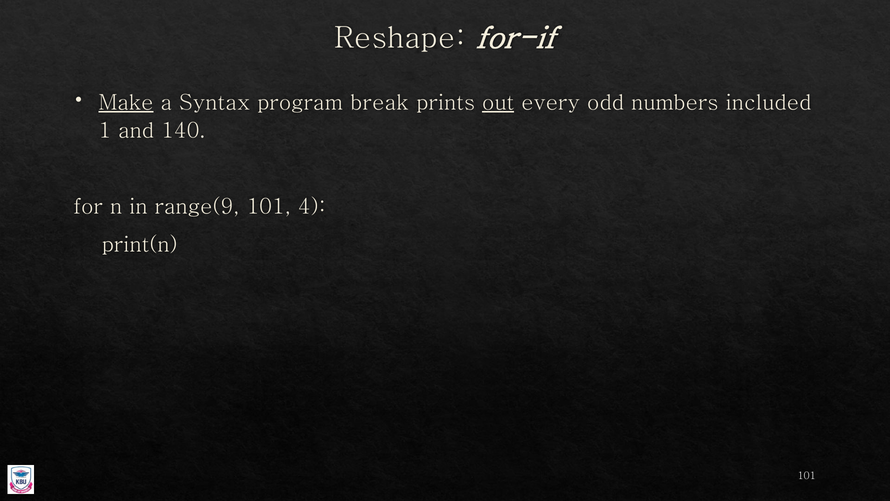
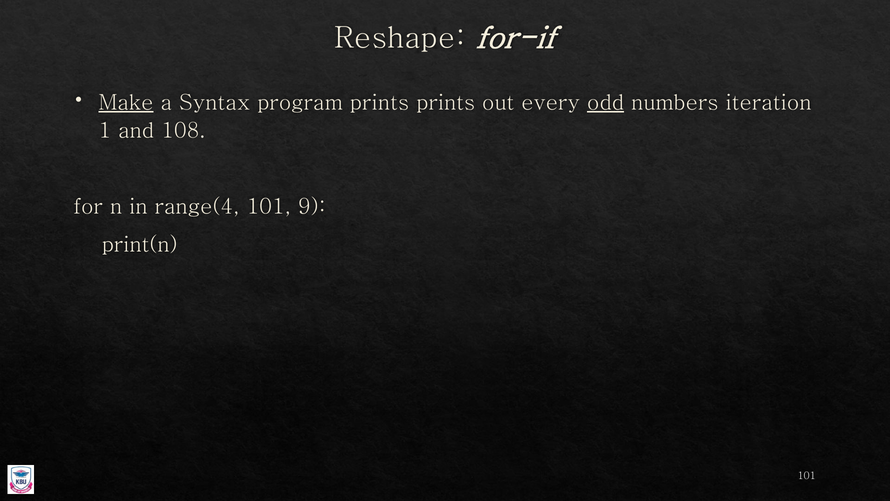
program break: break -> prints (379, 102)
out underline: present -> none (498, 102)
odd underline: none -> present (606, 102)
included: included -> iteration (769, 102)
140: 140 -> 108 (183, 131)
range(9: range(9 -> range(4 (197, 206)
4: 4 -> 9 (312, 206)
